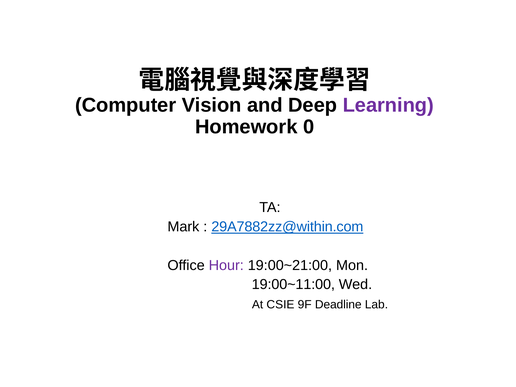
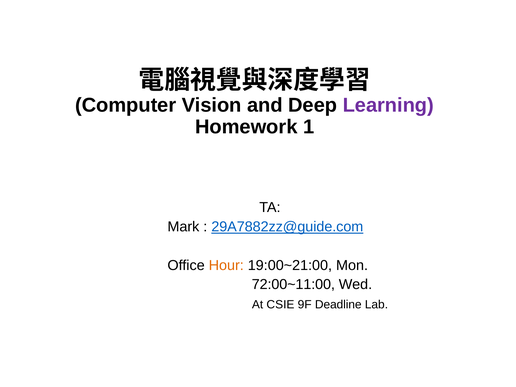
0: 0 -> 1 (309, 127)
29A7882zz@within.com: 29A7882zz@within.com -> 29A7882zz@guide.com (287, 227)
Hour colour: purple -> orange (226, 265)
19:00~11:00: 19:00~11:00 -> 72:00~11:00 (293, 285)
